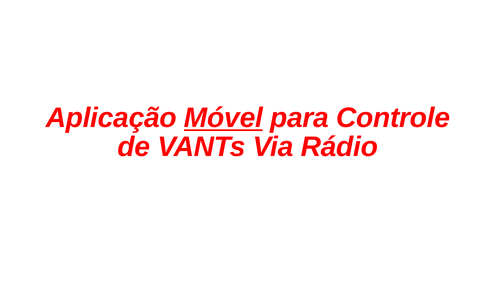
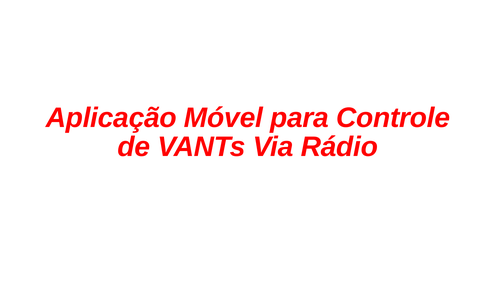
Móvel underline: present -> none (224, 118)
